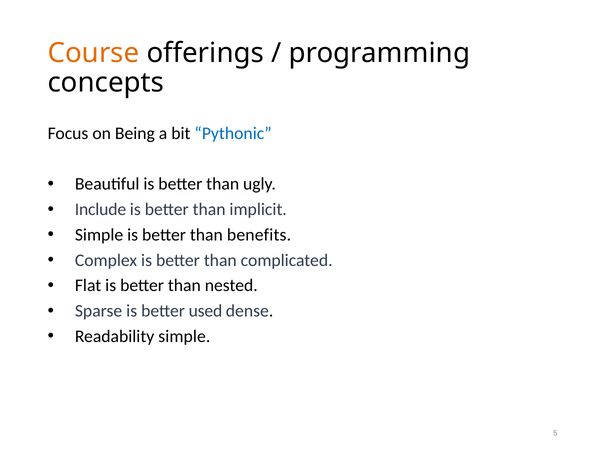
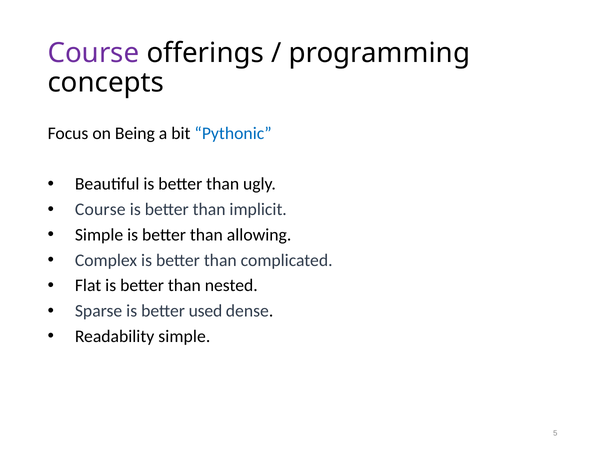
Course colour: orange -> purple (93, 53)
Include: Include -> Course (100, 209)
benefits: benefits -> allowing (259, 235)
